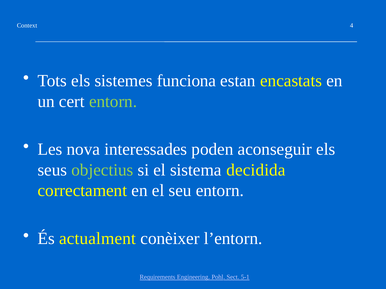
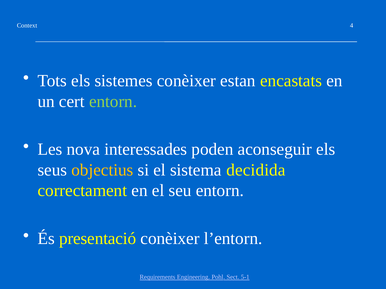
sistemes funciona: funciona -> conèixer (186, 81)
objectius colour: light green -> yellow (102, 170)
actualment: actualment -> presentació (98, 239)
